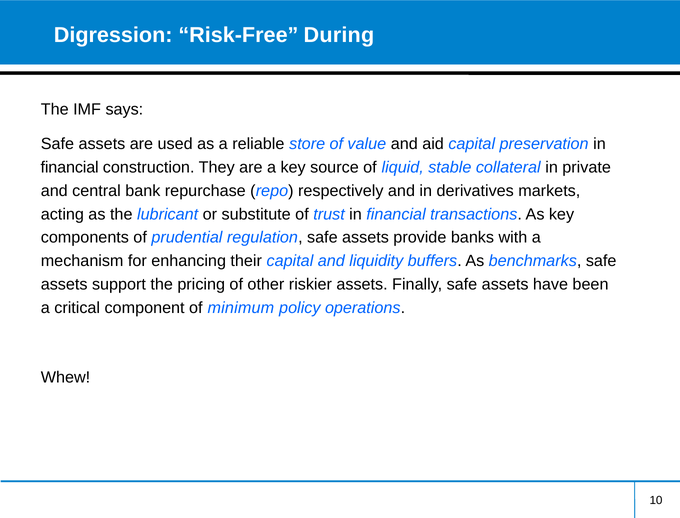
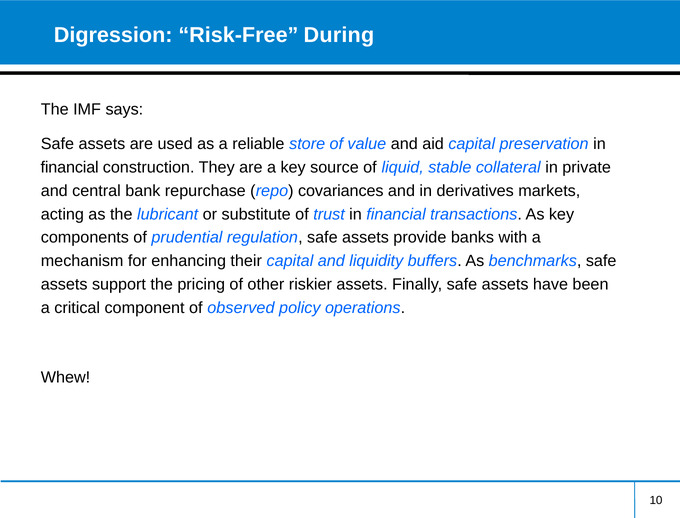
respectively: respectively -> covariances (341, 191)
minimum: minimum -> observed (241, 308)
